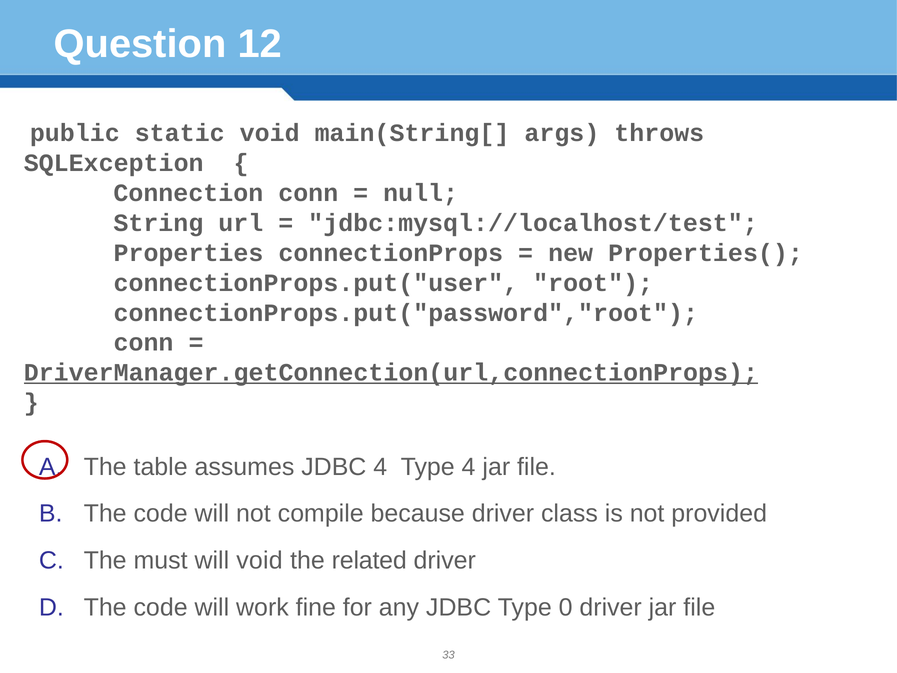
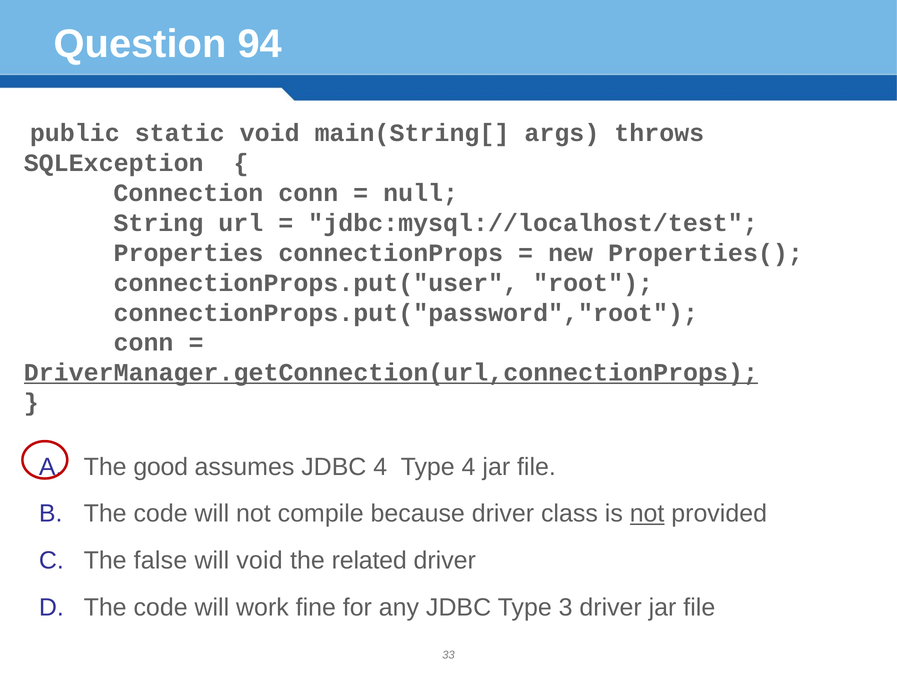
12: 12 -> 94 (260, 44)
table: table -> good (161, 467)
not underline: none -> present (647, 514)
must: must -> false (160, 560)
0: 0 -> 3 (566, 607)
